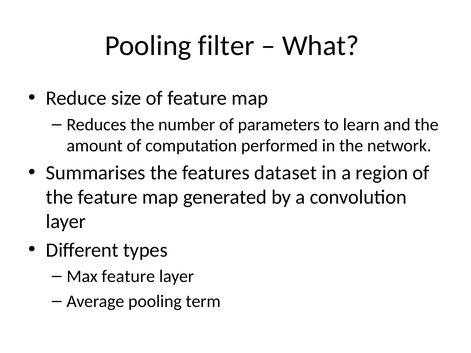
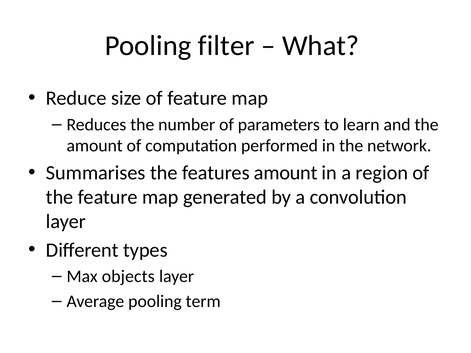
features dataset: dataset -> amount (286, 173)
Max feature: feature -> objects (128, 277)
